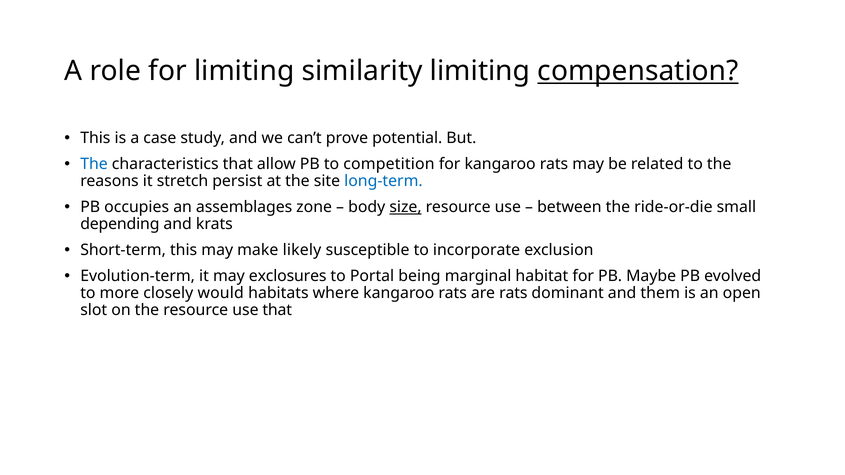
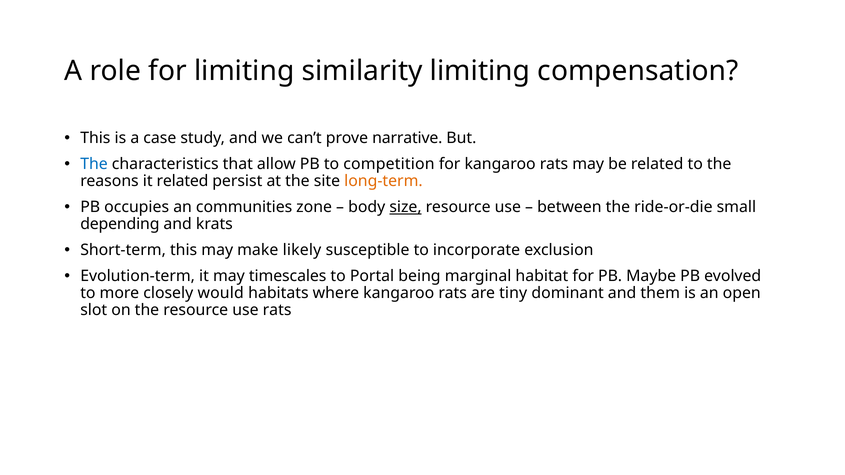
compensation underline: present -> none (638, 71)
potential: potential -> narrative (407, 138)
it stretch: stretch -> related (183, 181)
long-term colour: blue -> orange (383, 181)
assemblages: assemblages -> communities (244, 207)
exclosures: exclosures -> timescales (288, 276)
are rats: rats -> tiny (513, 293)
use that: that -> rats (277, 310)
